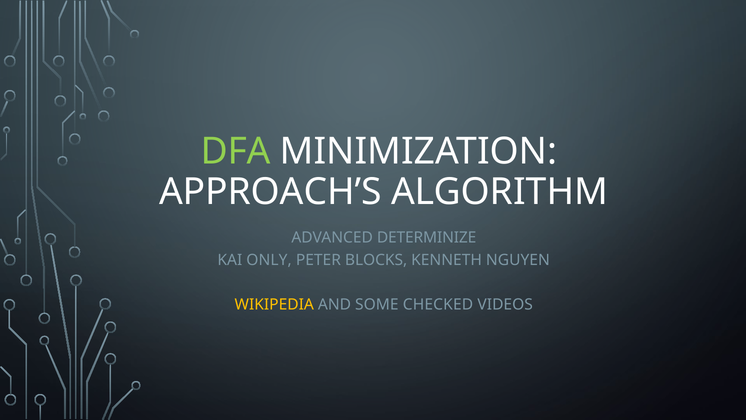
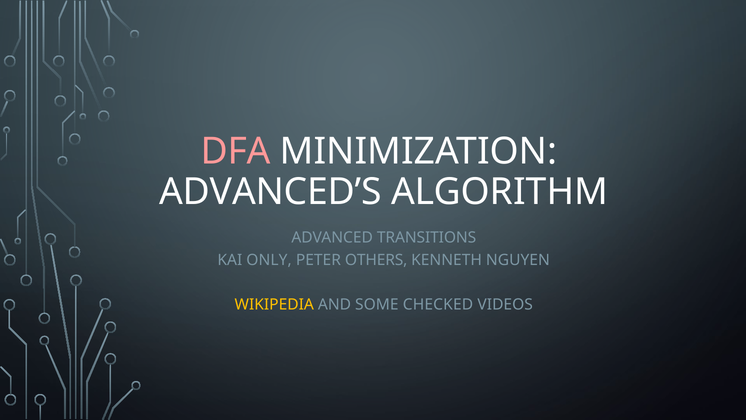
DFA colour: light green -> pink (236, 151)
APPROACH’S: APPROACH’S -> ADVANCED’S (270, 192)
DETERMINIZE: DETERMINIZE -> TRANSITIONS (427, 237)
BLOCKS: BLOCKS -> OTHERS (376, 260)
